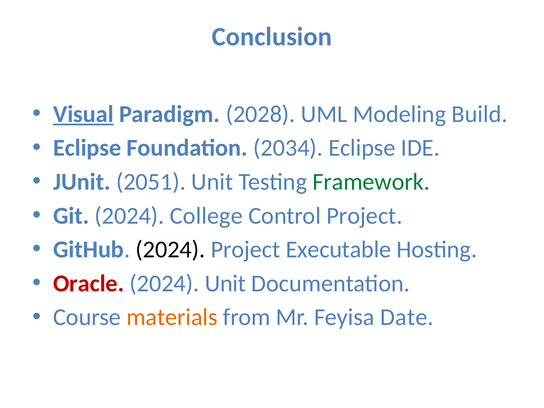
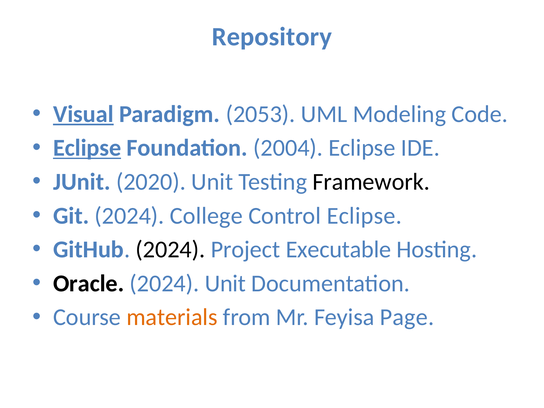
Conclusion: Conclusion -> Repository (272, 37)
2028: 2028 -> 2053 (261, 114)
Build: Build -> Code (480, 114)
Eclipse underline: none -> present (87, 148)
2034: 2034 -> 2004 (288, 148)
2051: 2051 -> 2020 (151, 182)
Framework colour: green -> black (371, 182)
Control Project: Project -> Eclipse (364, 216)
Oracle colour: red -> black (89, 283)
Date: Date -> Page (407, 317)
